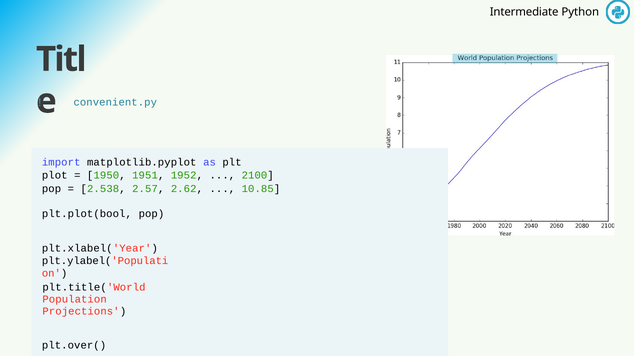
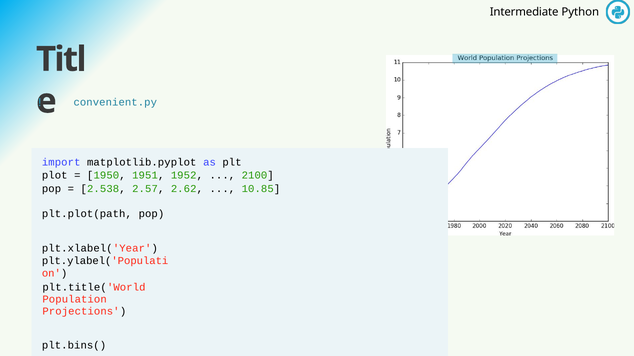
plt.plot(bool: plt.plot(bool -> plt.plot(path (87, 214)
plt.over(: plt.over( -> plt.bins( (74, 346)
